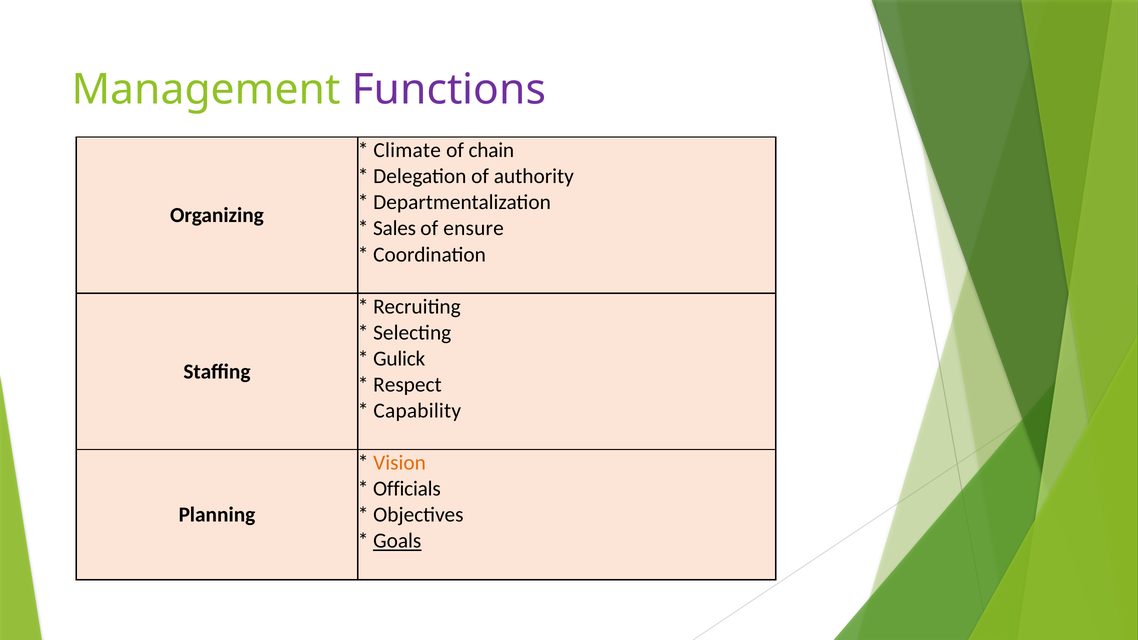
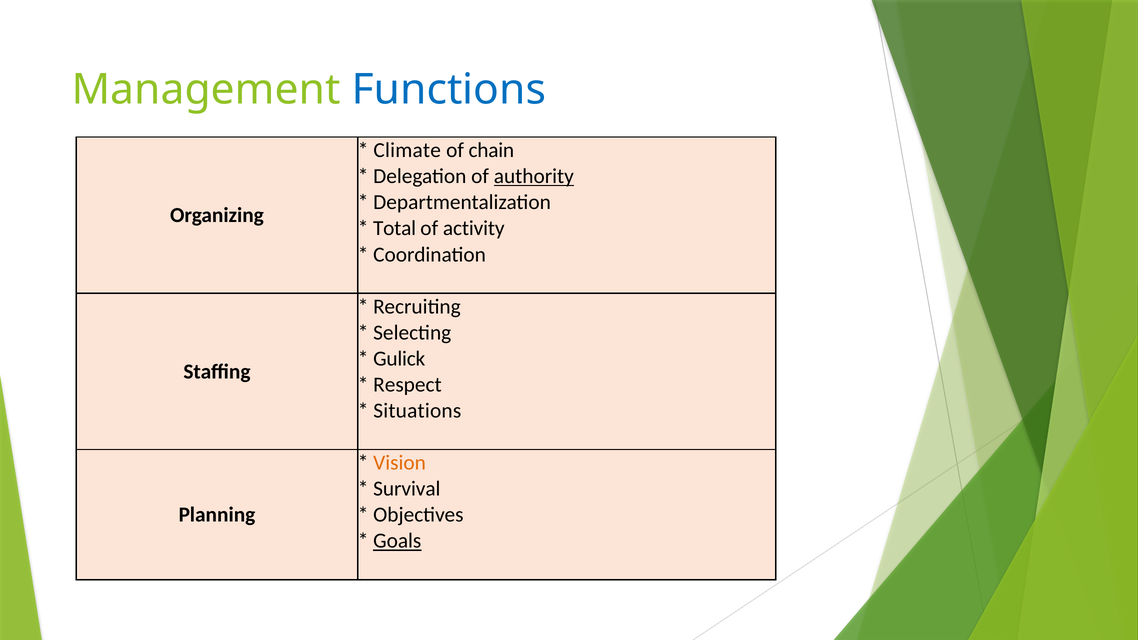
Functions colour: purple -> blue (449, 90)
authority underline: none -> present (534, 176)
Sales: Sales -> Total (395, 228)
ensure: ensure -> activity (474, 228)
Capability: Capability -> Situations (417, 411)
Officials: Officials -> Survival (407, 489)
